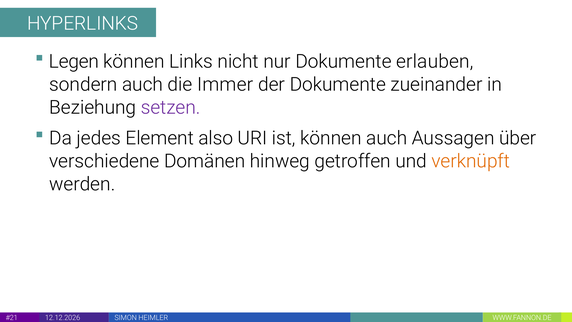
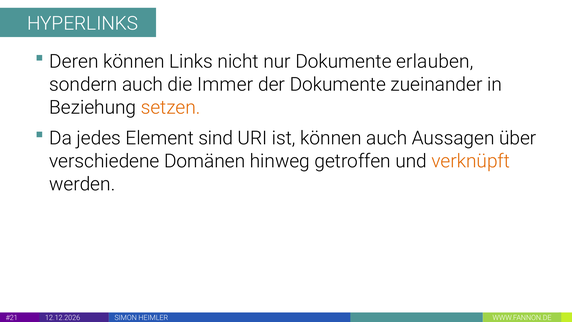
Legen: Legen -> Deren (74, 62)
setzen colour: purple -> orange (171, 107)
also: also -> sind (216, 138)
